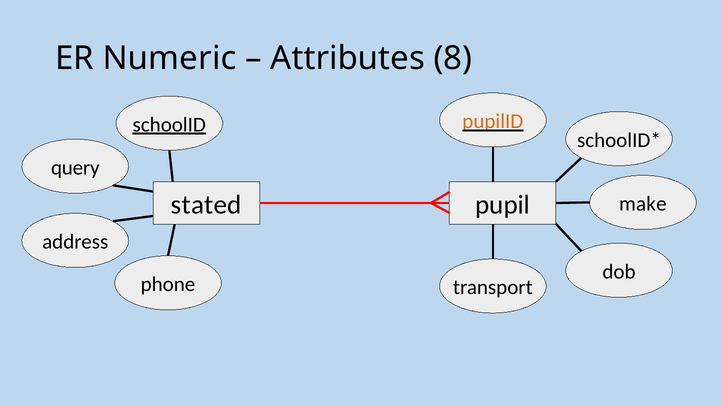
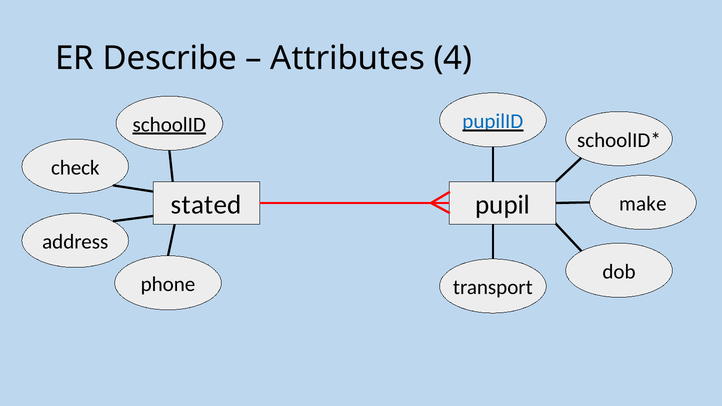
Numeric: Numeric -> Describe (170, 58)
8: 8 -> 4 (453, 58)
pupilID colour: orange -> blue (493, 121)
query: query -> check (75, 168)
